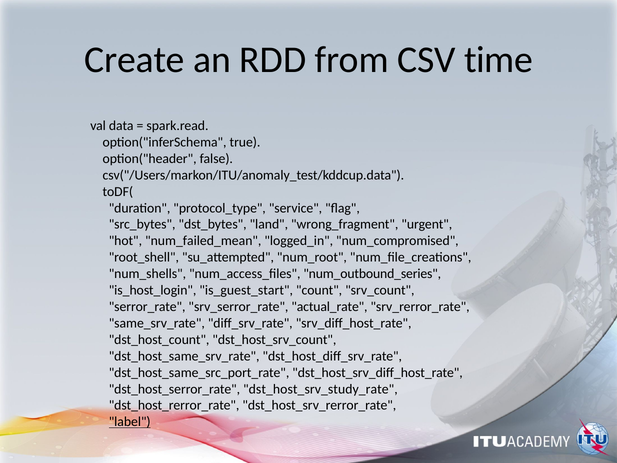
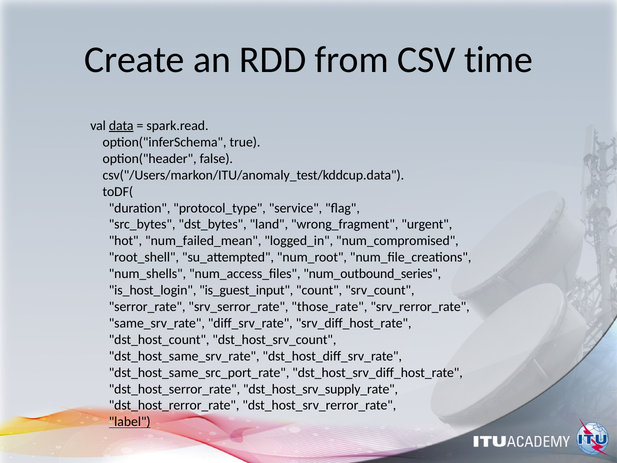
data underline: none -> present (121, 126)
is_guest_start: is_guest_start -> is_guest_input (246, 290)
actual_rate: actual_rate -> those_rate (329, 307)
dst_host_srv_study_rate: dst_host_srv_study_rate -> dst_host_srv_supply_rate (321, 389)
